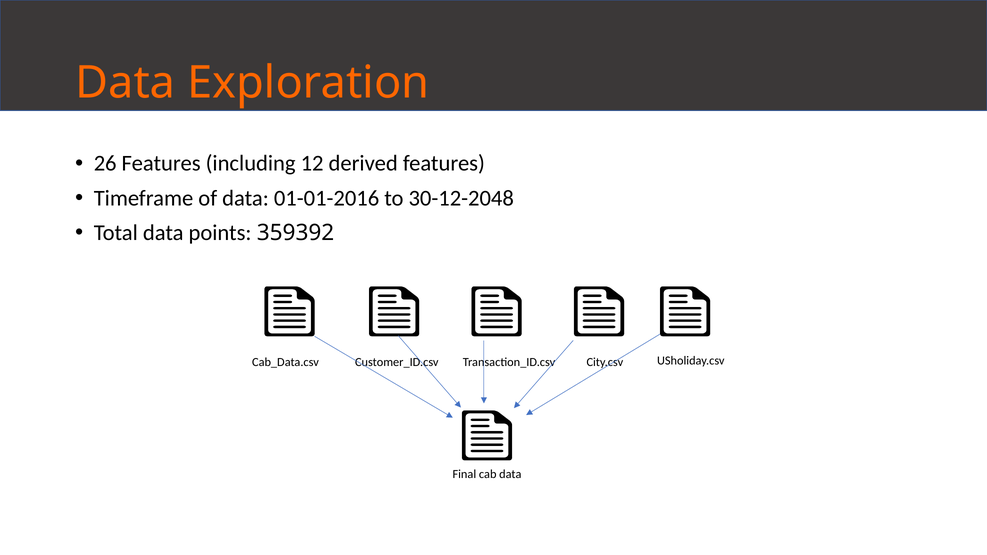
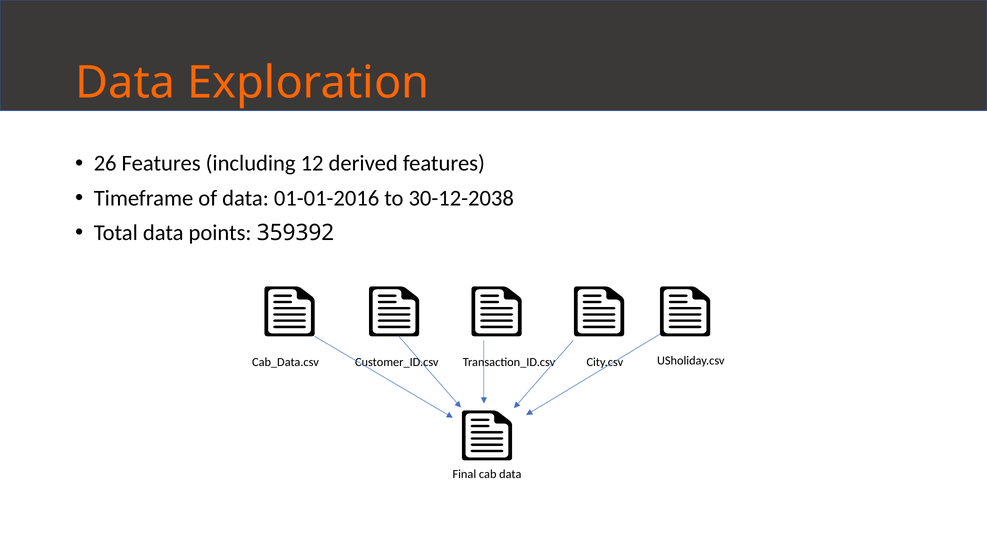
30-12-2048: 30-12-2048 -> 30-12-2038 (461, 198)
